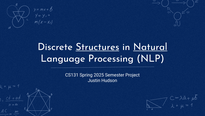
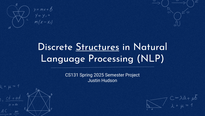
Natural underline: present -> none (150, 46)
